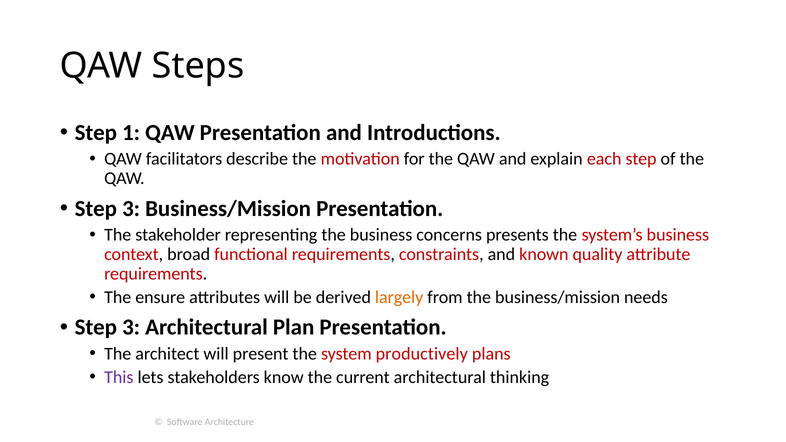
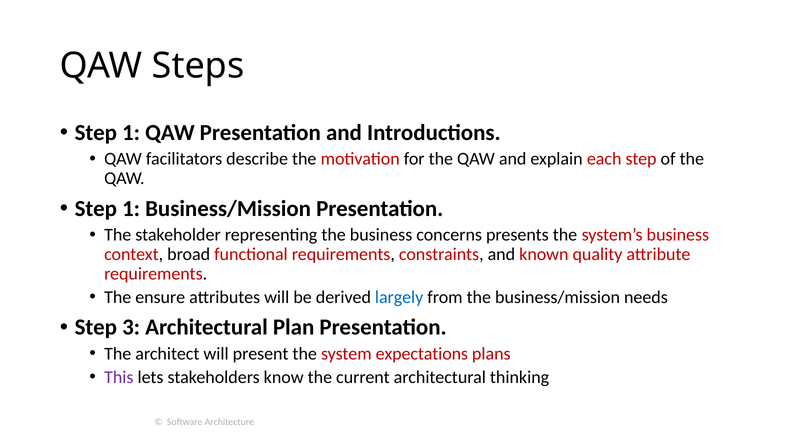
3: 3 -> 1 (131, 209)
largely colour: orange -> blue (399, 297)
productively: productively -> expectations (422, 354)
